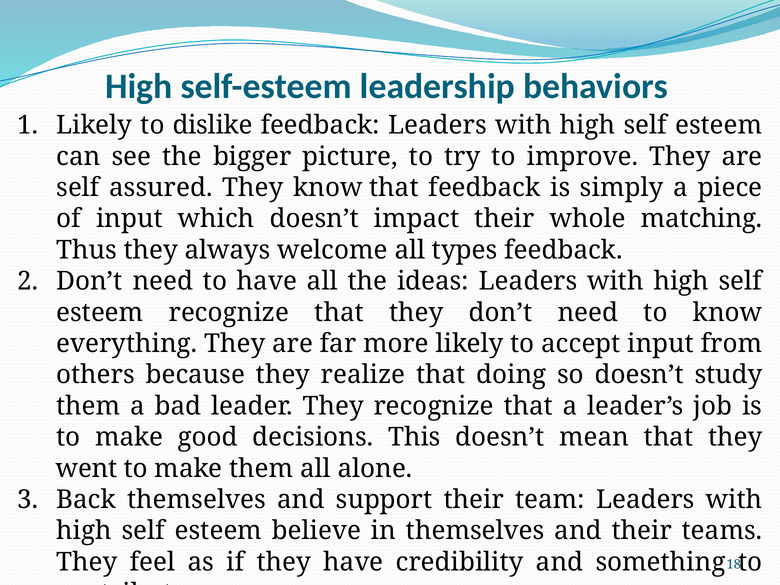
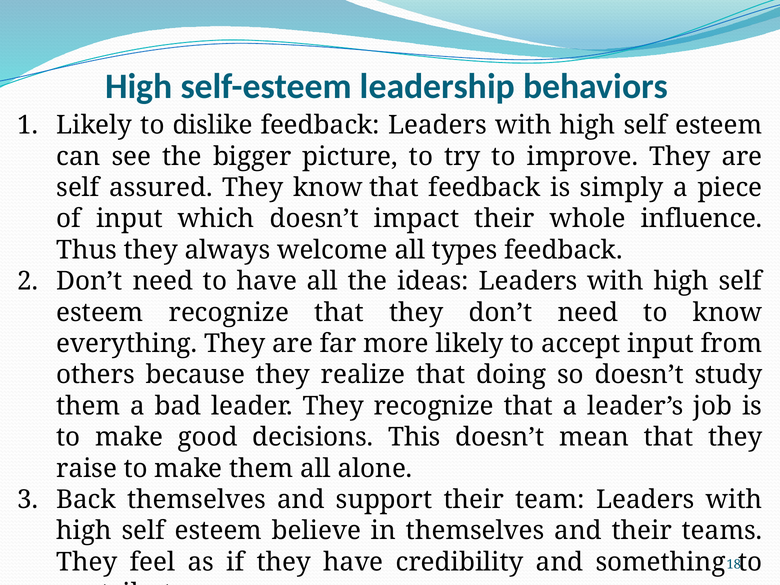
matching: matching -> influence (702, 219)
went: went -> raise (87, 468)
